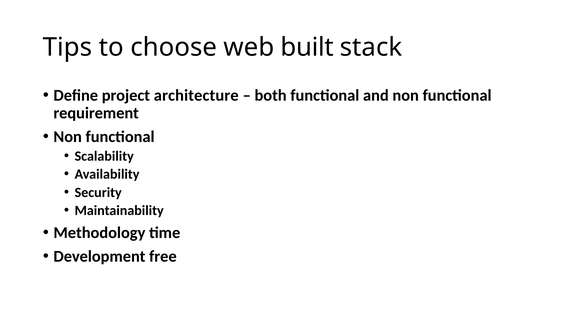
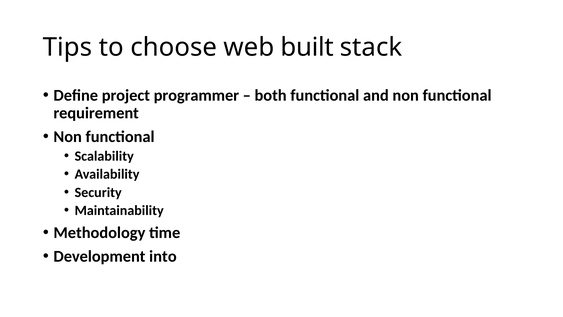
architecture: architecture -> programmer (196, 95)
free: free -> into (163, 256)
